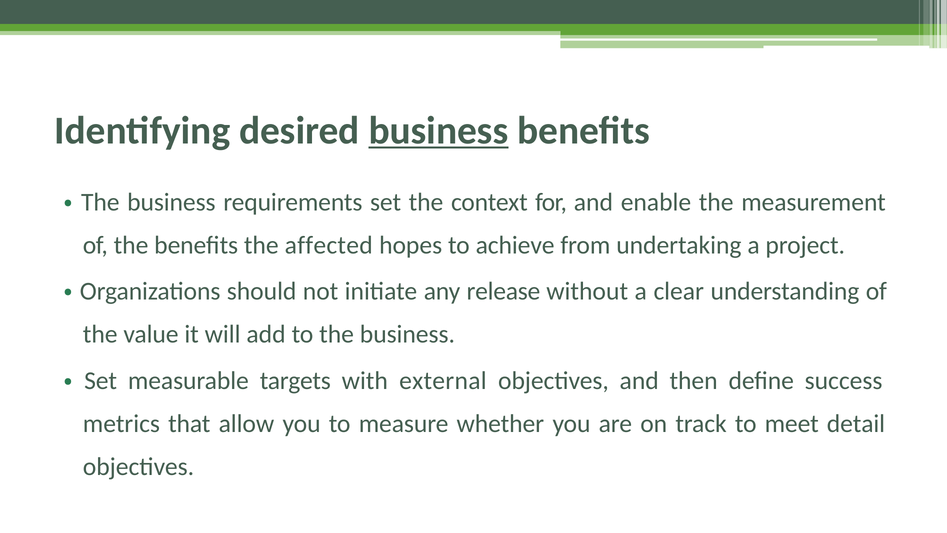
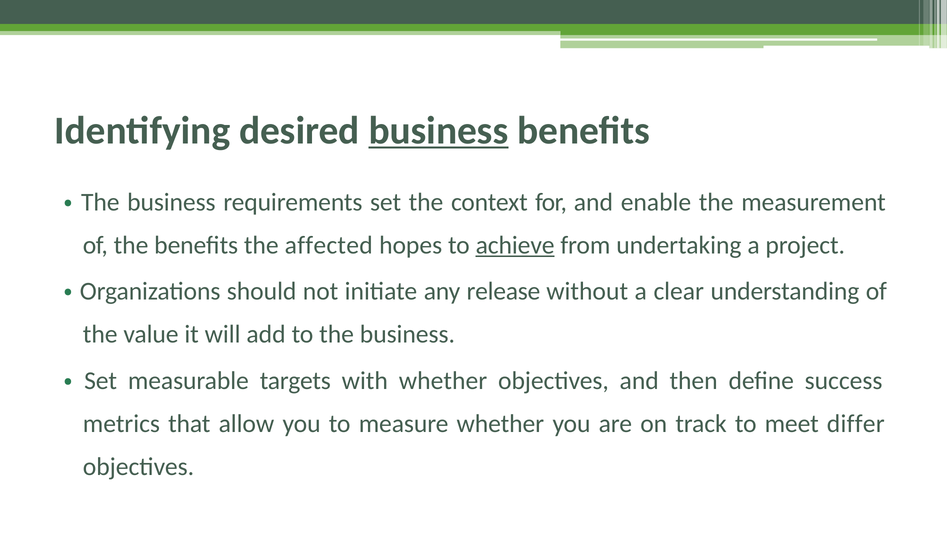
achieve underline: none -> present (515, 245)
with external: external -> whether (443, 380)
detail: detail -> differ (856, 423)
